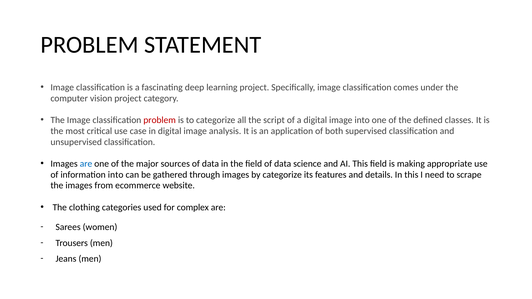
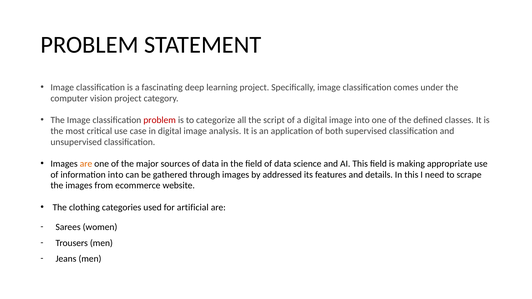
are colour: blue -> orange (86, 164)
by categorize: categorize -> addressed (282, 175)
complex: complex -> artificial (193, 207)
